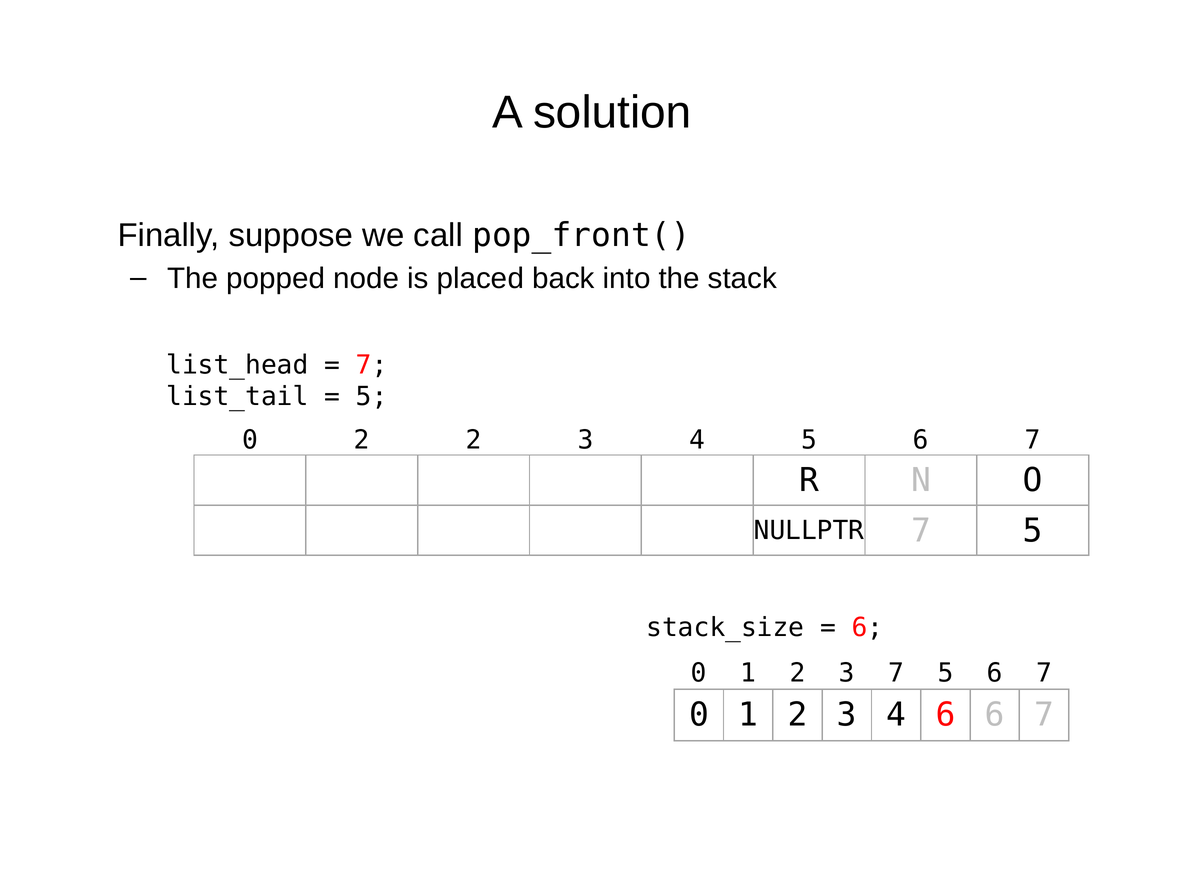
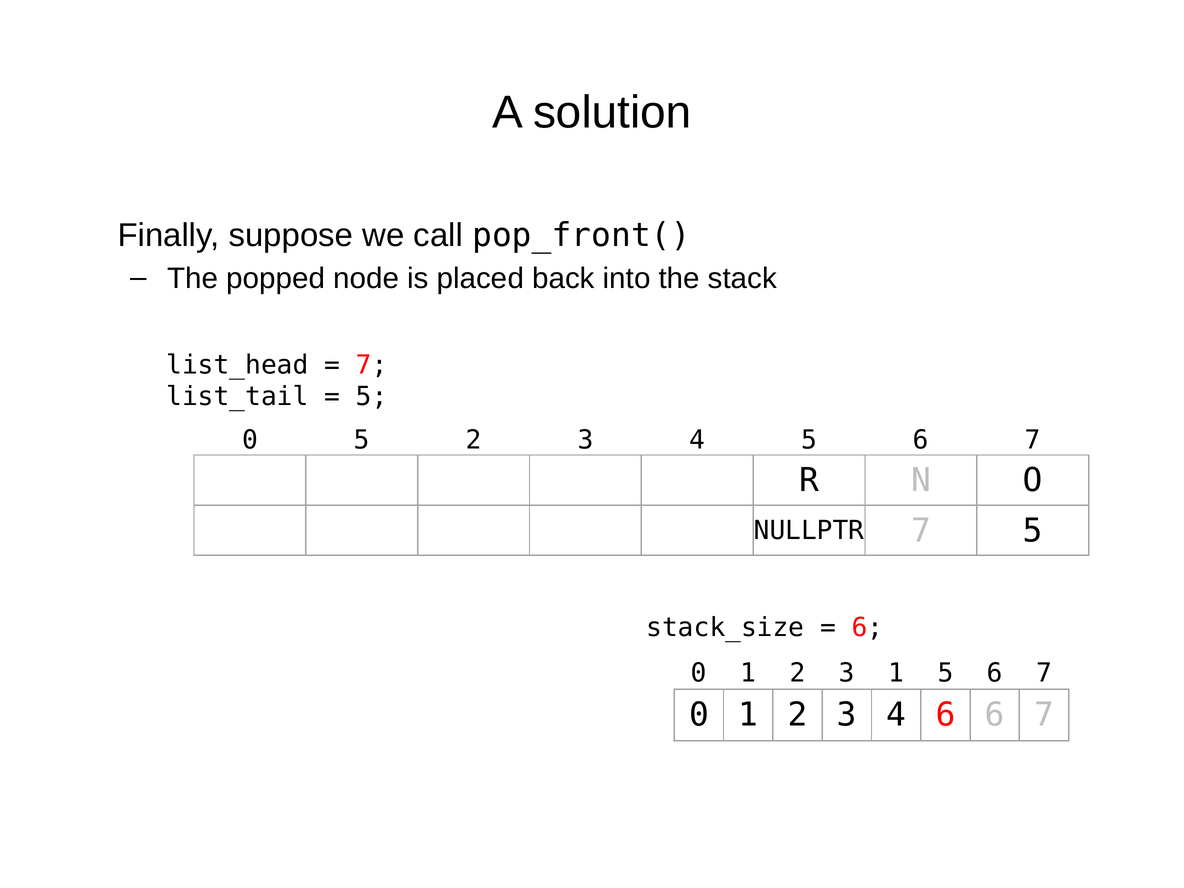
0 2: 2 -> 5 (362, 440)
3 7: 7 -> 1 (896, 673)
